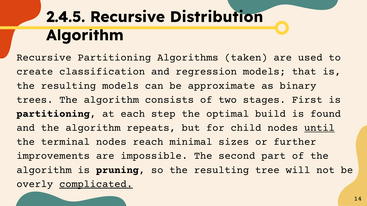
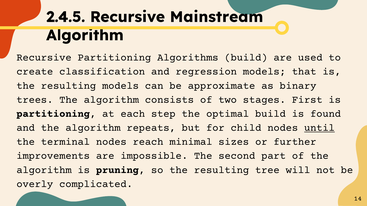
Distribution: Distribution -> Mainstream (216, 17)
Algorithms taken: taken -> build (246, 57)
complicated underline: present -> none (96, 184)
